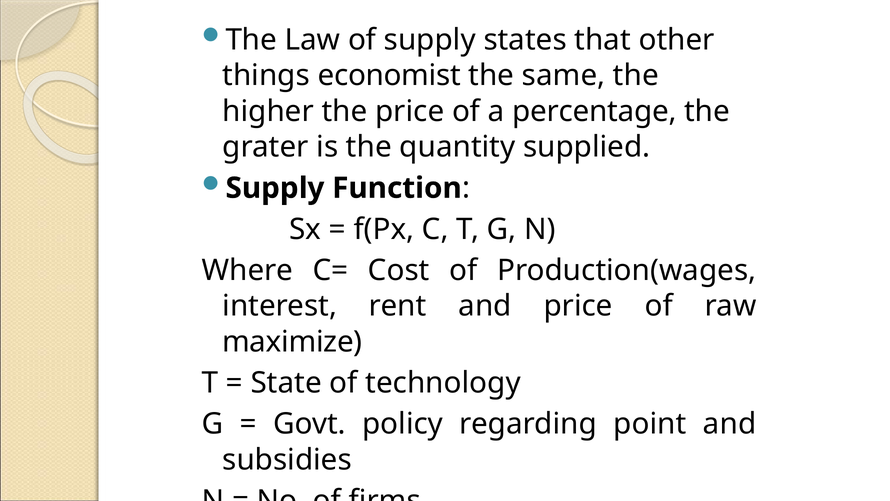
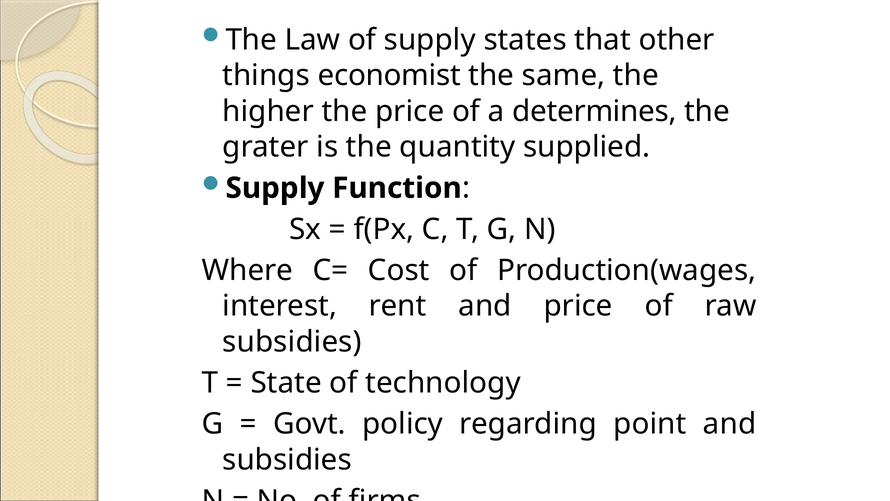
percentage: percentage -> determines (595, 111)
maximize: maximize -> subsidies (292, 341)
